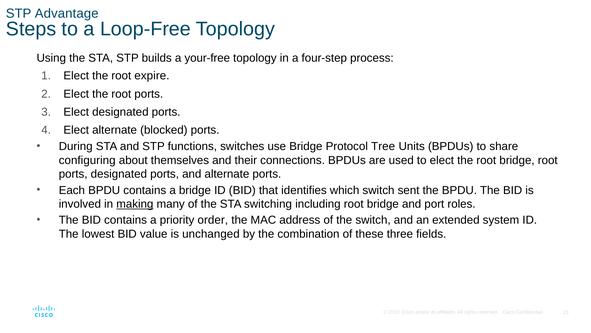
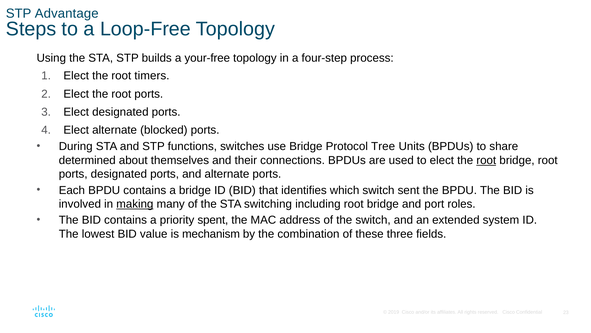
expire: expire -> timers (152, 76)
configuring: configuring -> determined (87, 160)
root underline: none -> present (486, 160)
order: order -> spent (213, 220)
unchanged: unchanged -> mechanism (211, 234)
